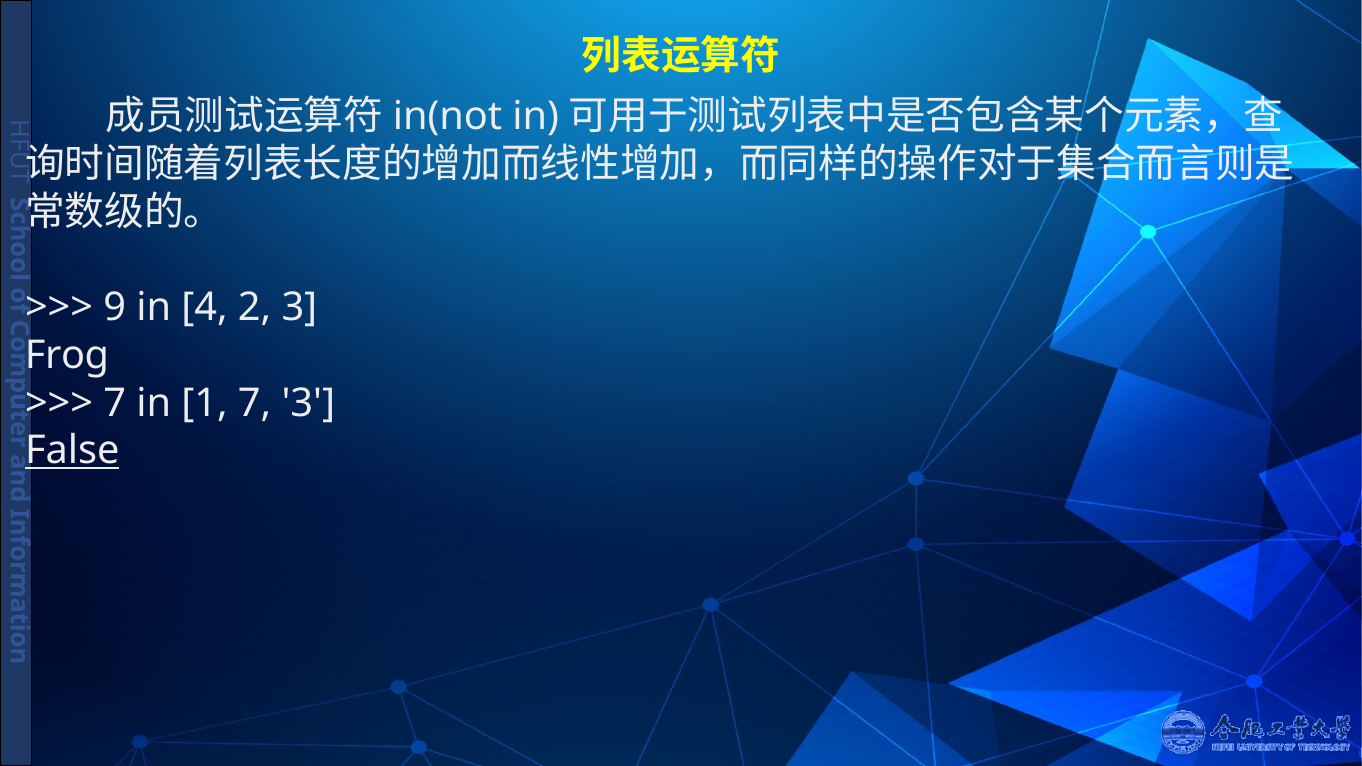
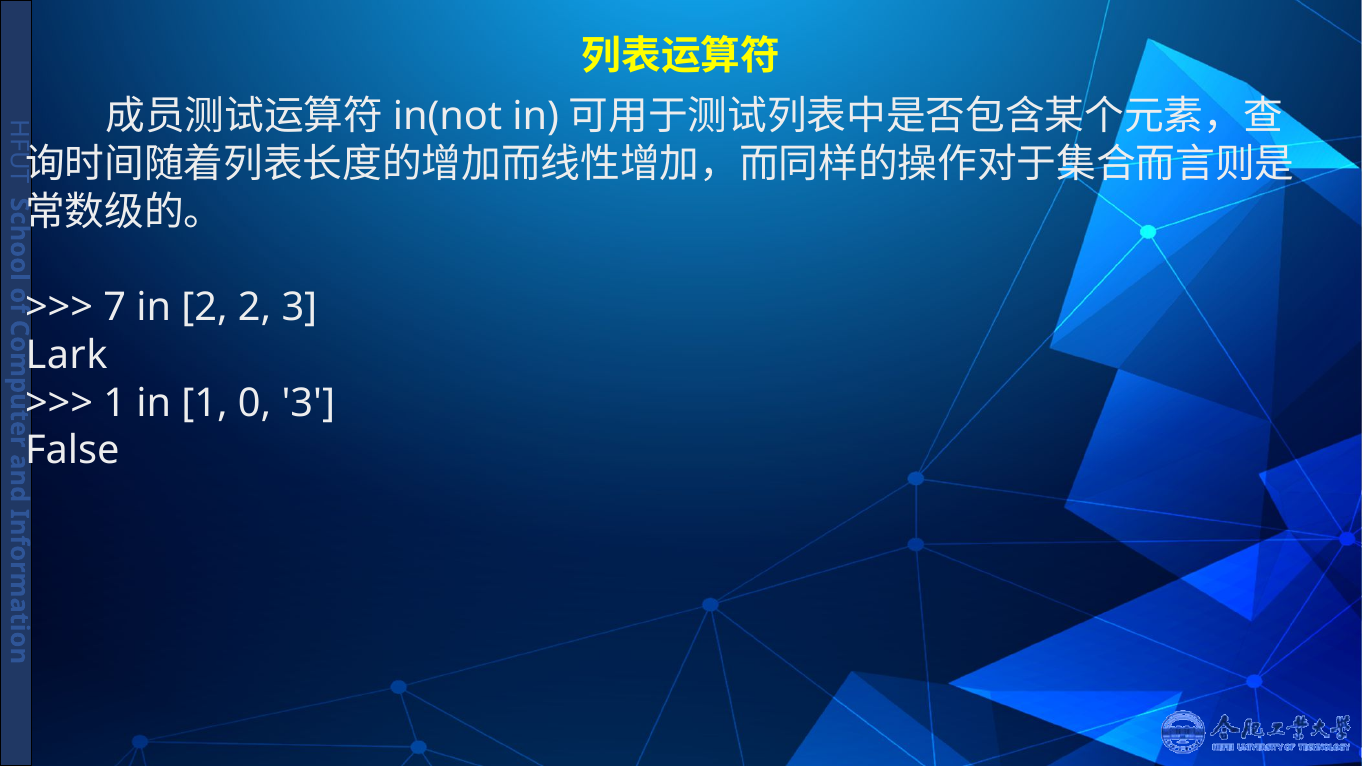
9: 9 -> 7 (115, 308)
in 4: 4 -> 2 (204, 308)
Frog: Frog -> Lark (67, 355)
7: 7 -> 1 (115, 403)
1 7: 7 -> 0 (255, 403)
False underline: present -> none (72, 451)
